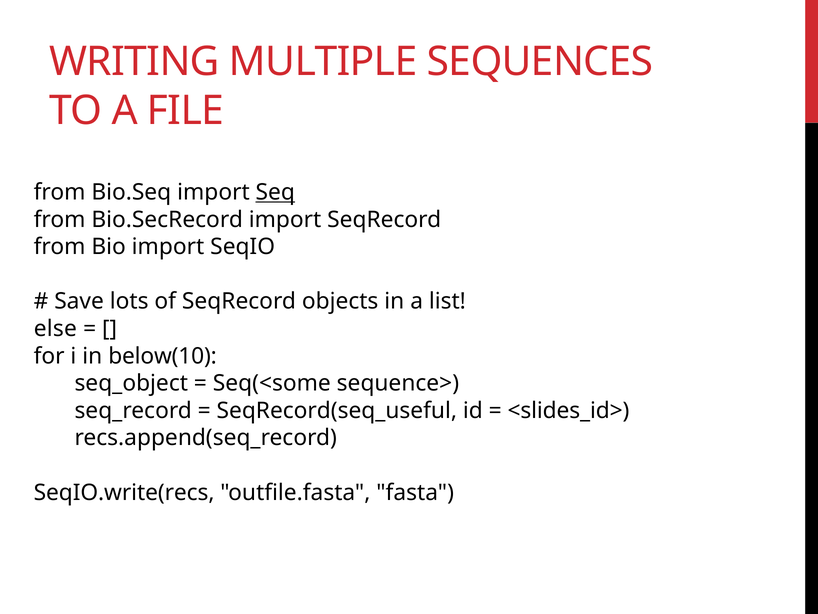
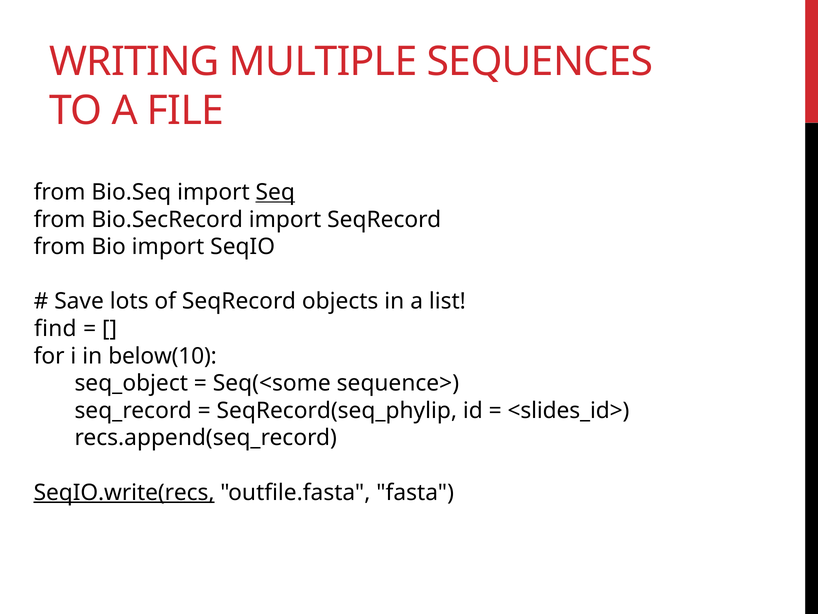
else: else -> find (55, 328)
SeqRecord(seq_useful: SeqRecord(seq_useful -> SeqRecord(seq_phylip (337, 410)
SeqIO.write(recs underline: none -> present (124, 492)
